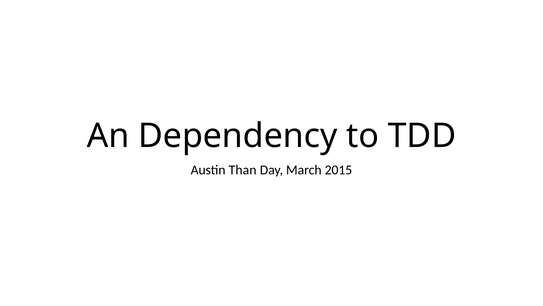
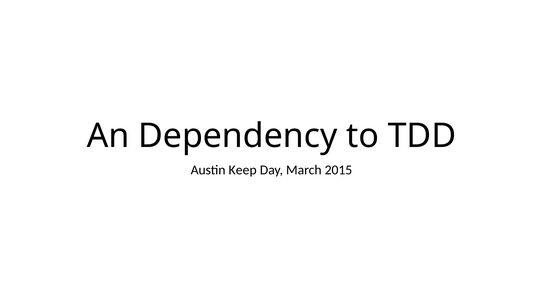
Than: Than -> Keep (243, 170)
